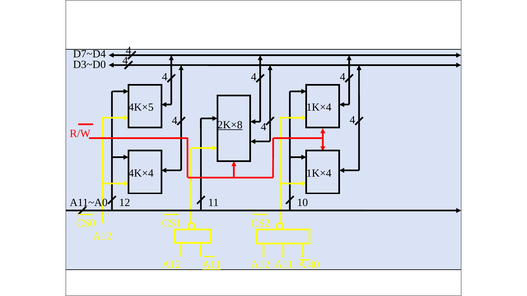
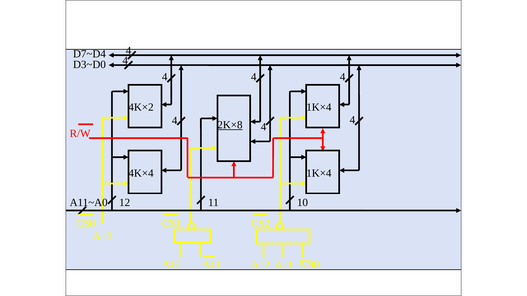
4K×5: 4K×5 -> 4K×2 (141, 107)
A11 underline: present -> none (212, 265)
40: 40 -> 90 (314, 265)
